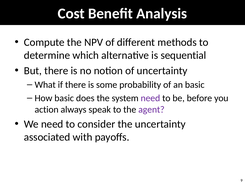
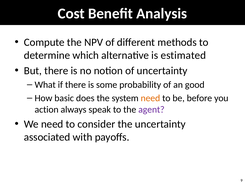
sequential: sequential -> estimated (183, 55)
an basic: basic -> good (195, 85)
need colour: purple -> orange (150, 98)
